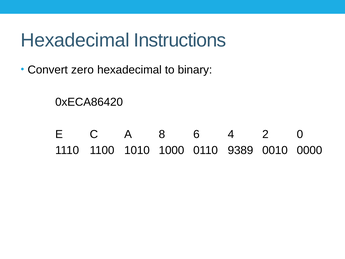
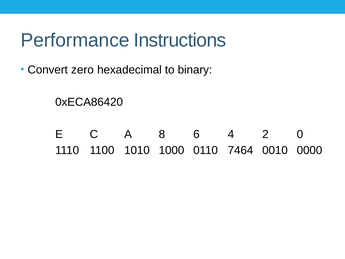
Hexadecimal: Hexadecimal -> Performance (75, 40)
9389: 9389 -> 7464 (240, 150)
